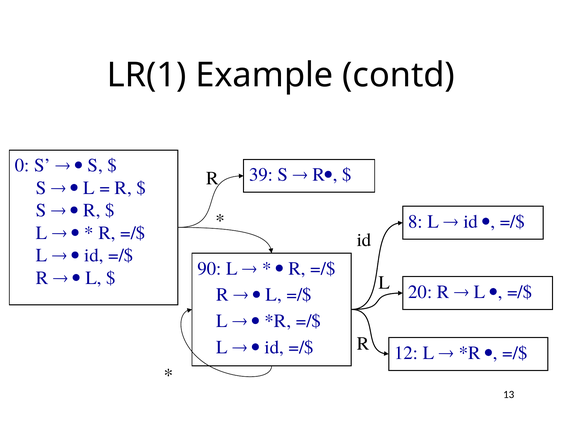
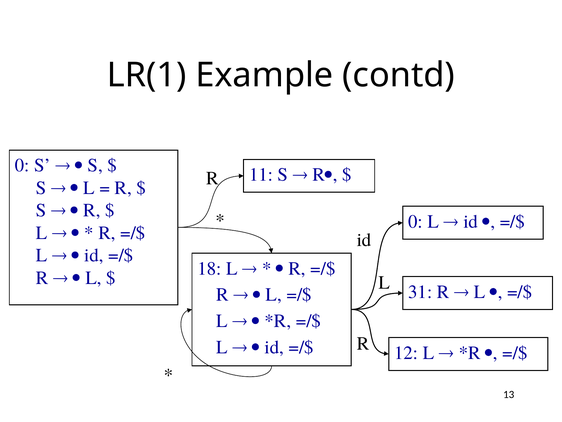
39: 39 -> 11 (261, 175)
8: 8 -> 0 (416, 221)
90: 90 -> 18 (210, 268)
20: 20 -> 31 (420, 292)
